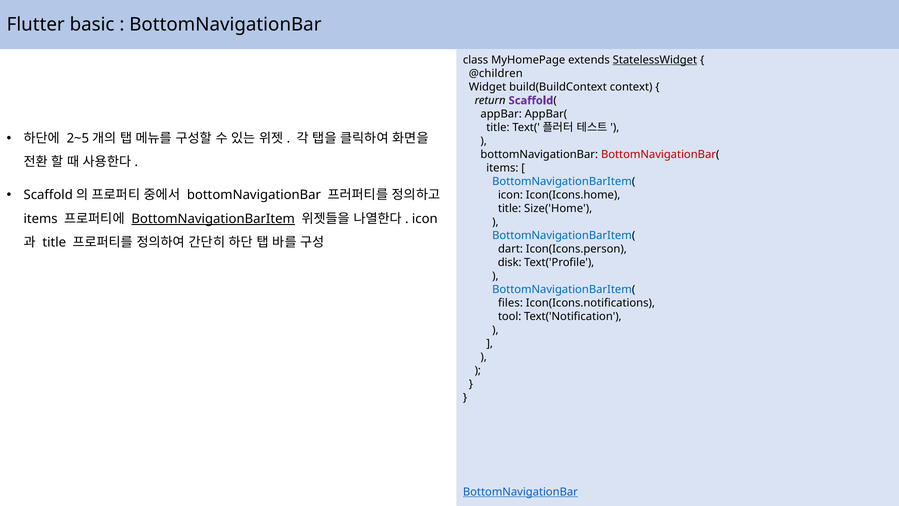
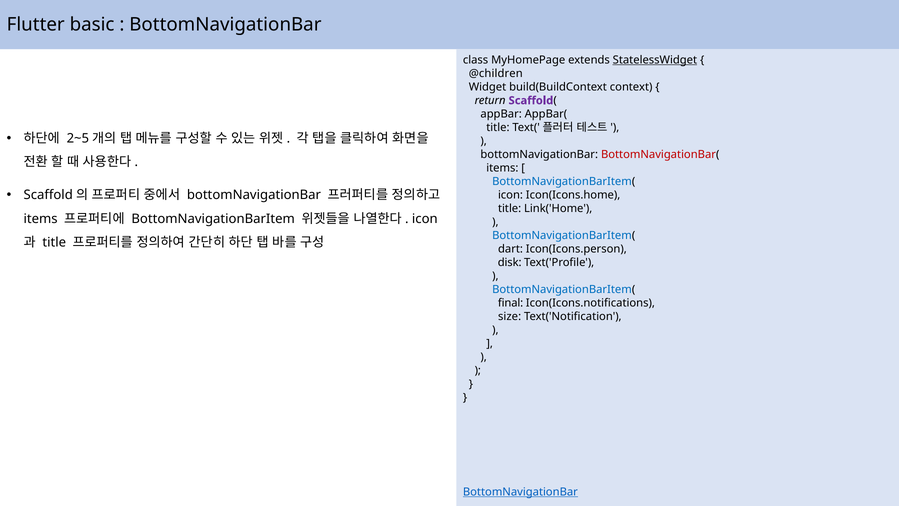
Size('Home: Size('Home -> Link('Home (558, 208)
BottomNavigationBarItem underline: present -> none (213, 219)
files: files -> final (511, 303)
tool: tool -> size (510, 316)
